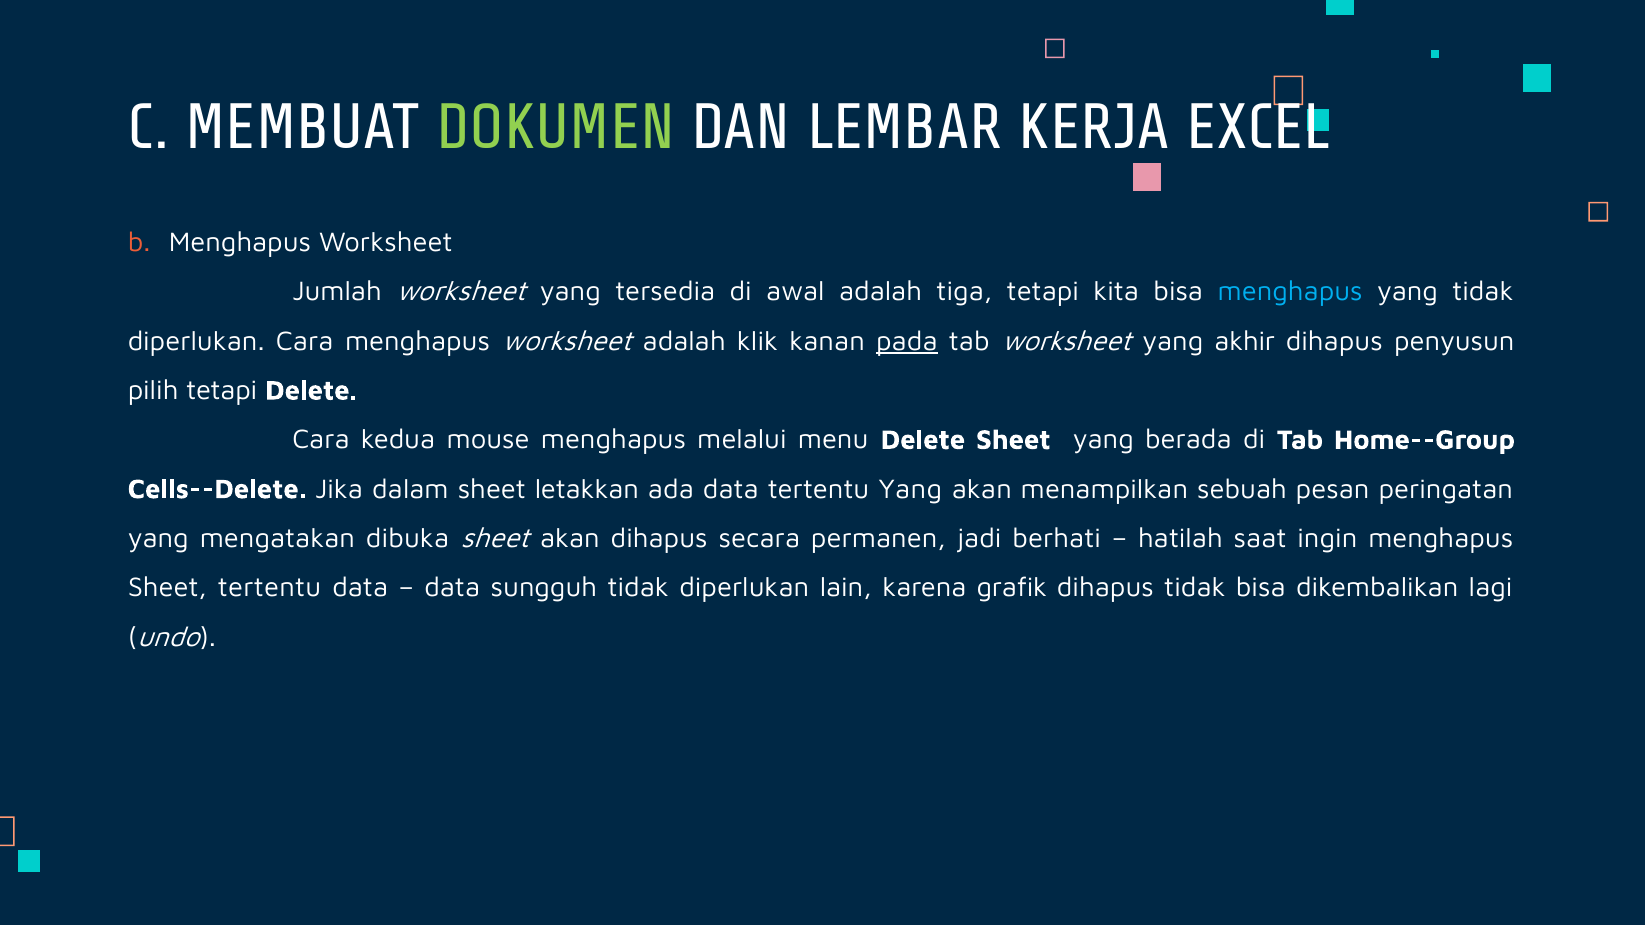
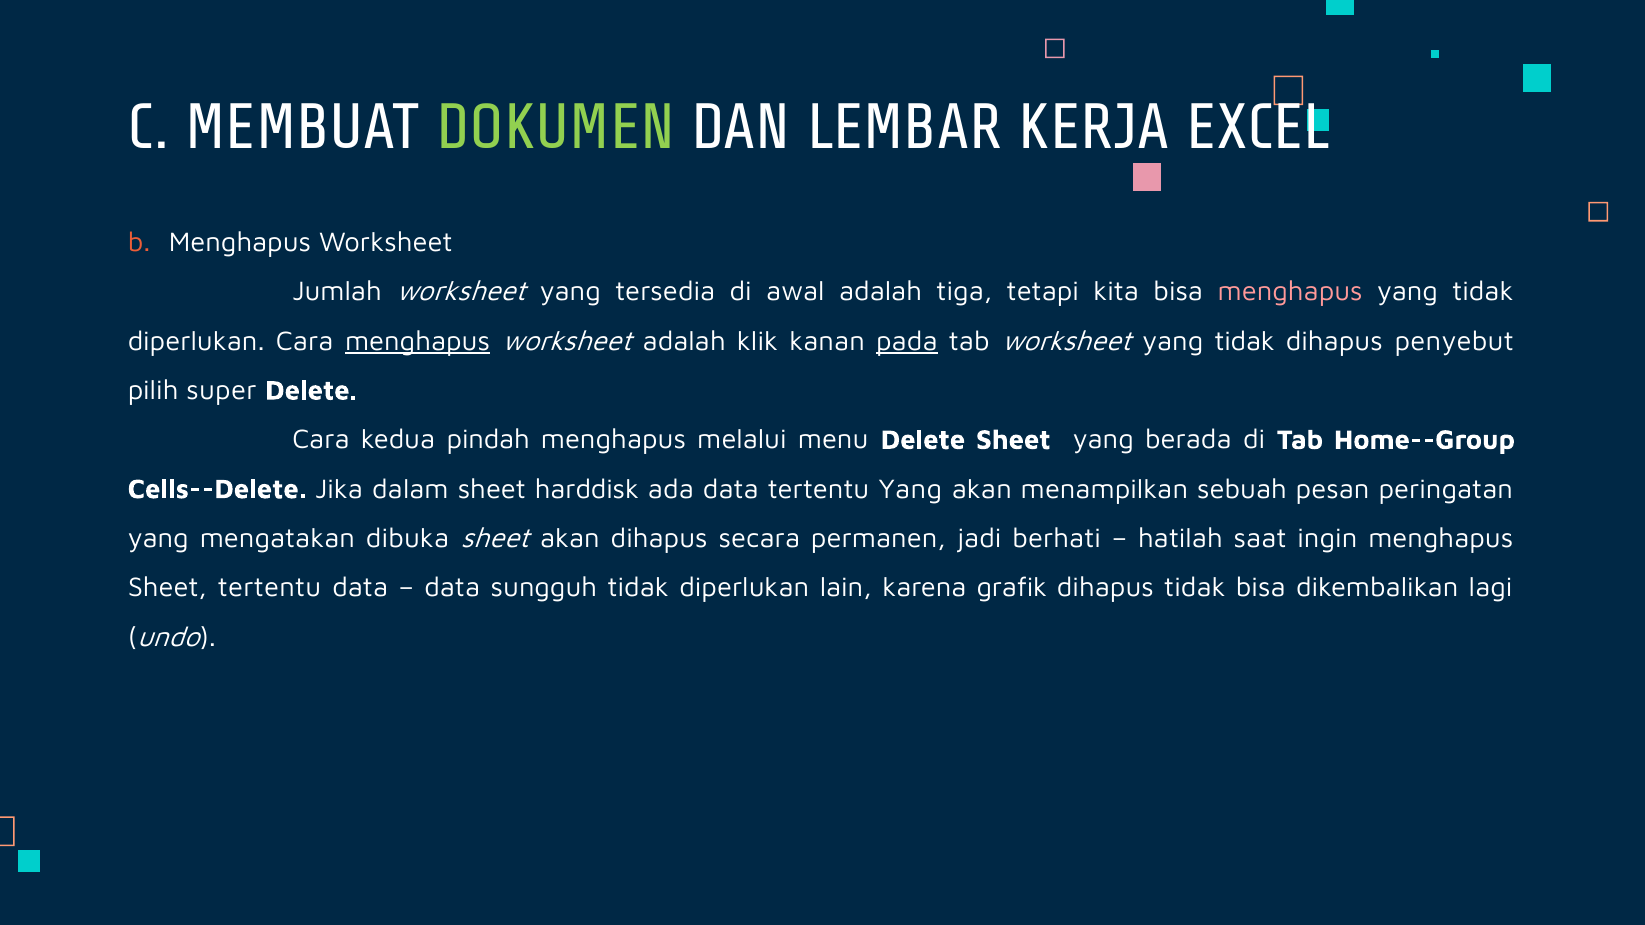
menghapus colour: light blue -> pink (1290, 292)
menghapus underline: none -> present (418, 341)
worksheet yang akhir: akhir -> tidak (1245, 341)
penyusun: penyusun -> penyebut (1454, 341)
pilih tetapi: tetapi -> super (221, 391)
mouse: mouse -> pindah (488, 440)
letakkan: letakkan -> harddisk (587, 489)
